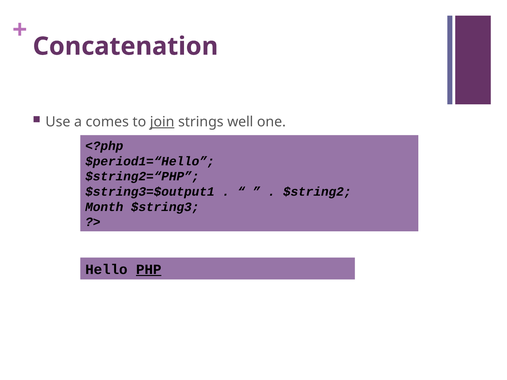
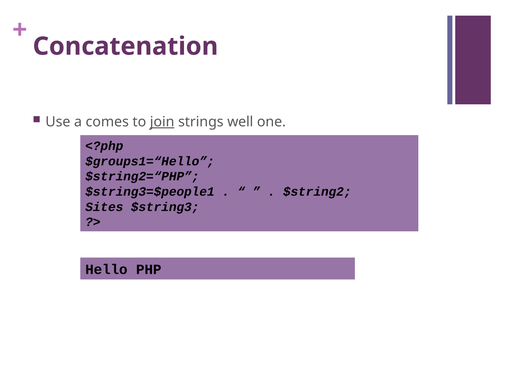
$period1=“Hello: $period1=“Hello -> $groups1=“Hello (150, 161)
$string3=$output1: $string3=$output1 -> $string3=$people1 (150, 192)
Month: Month -> Sites (104, 207)
PHP underline: present -> none (149, 270)
